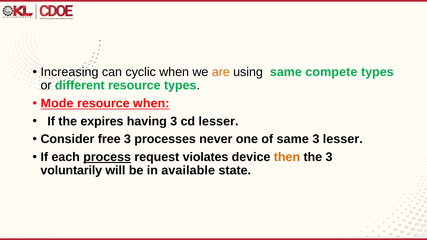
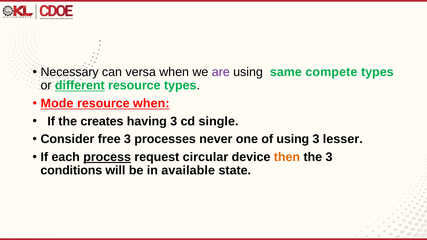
Increasing: Increasing -> Necessary (70, 72)
cyclic: cyclic -> versa (141, 72)
are colour: orange -> purple (221, 72)
different underline: none -> present (80, 86)
expires: expires -> creates (102, 121)
cd lesser: lesser -> single (219, 121)
of same: same -> using (293, 139)
violates: violates -> circular (205, 157)
voluntarily: voluntarily -> conditions (71, 171)
